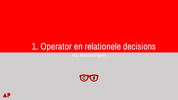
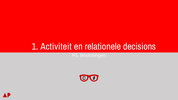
Operator: Operator -> Activiteit (56, 47)
